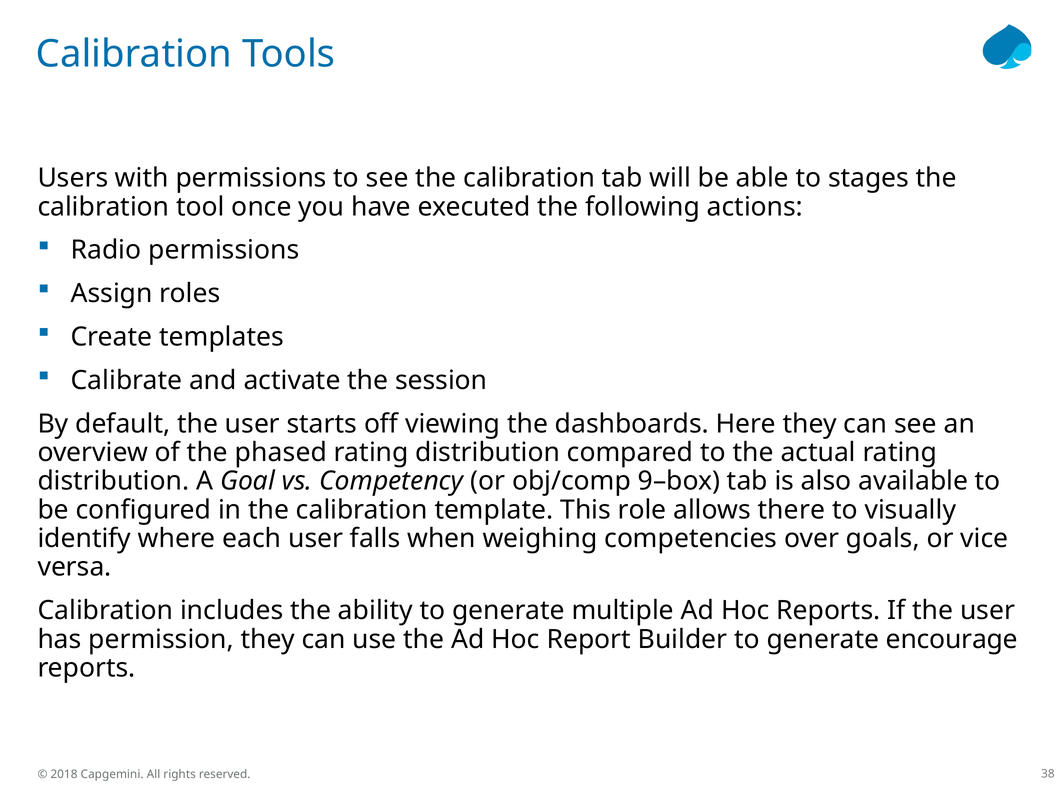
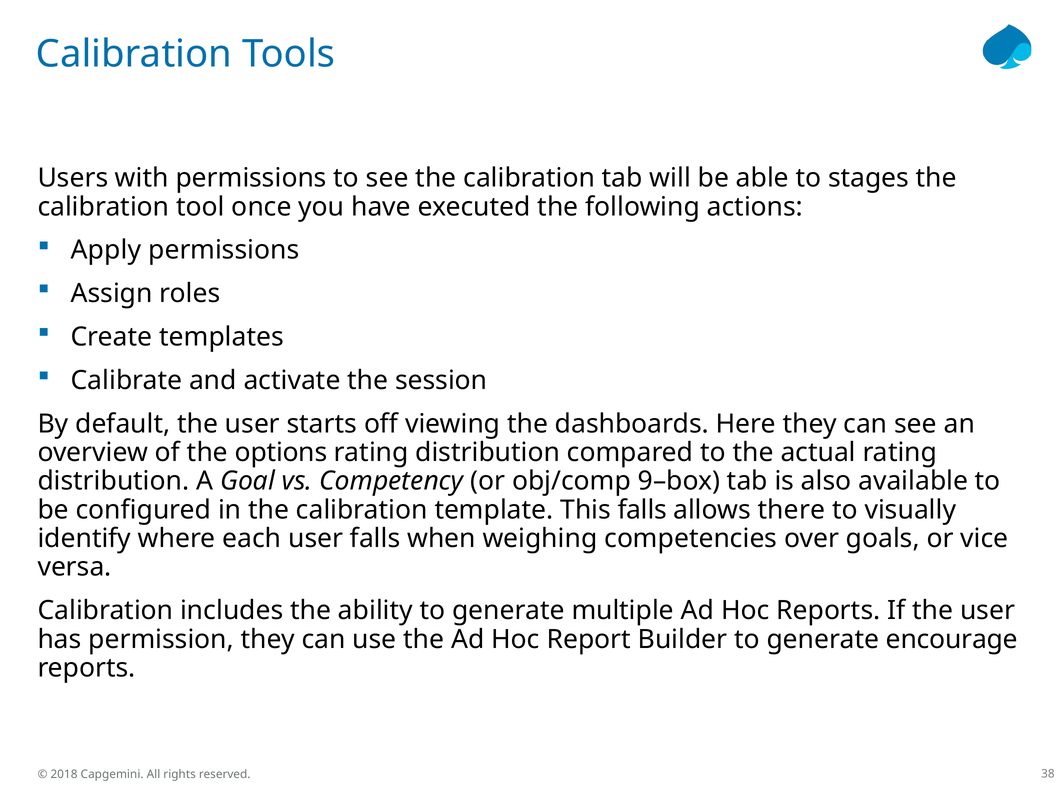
Radio: Radio -> Apply (106, 250)
phased: phased -> options (281, 452)
This role: role -> falls (642, 510)
